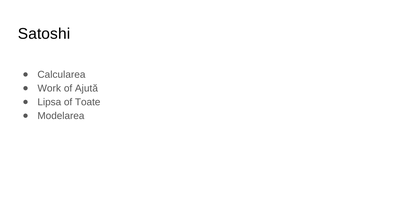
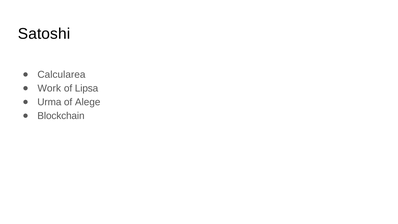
Ajută: Ajută -> Lipsa (87, 88)
Lipsa: Lipsa -> Urma (49, 102)
Toate: Toate -> Alege (88, 102)
Modelarea: Modelarea -> Blockchain (61, 116)
